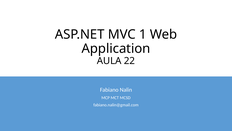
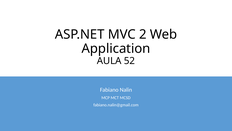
1: 1 -> 2 (143, 34)
22: 22 -> 52 (129, 61)
